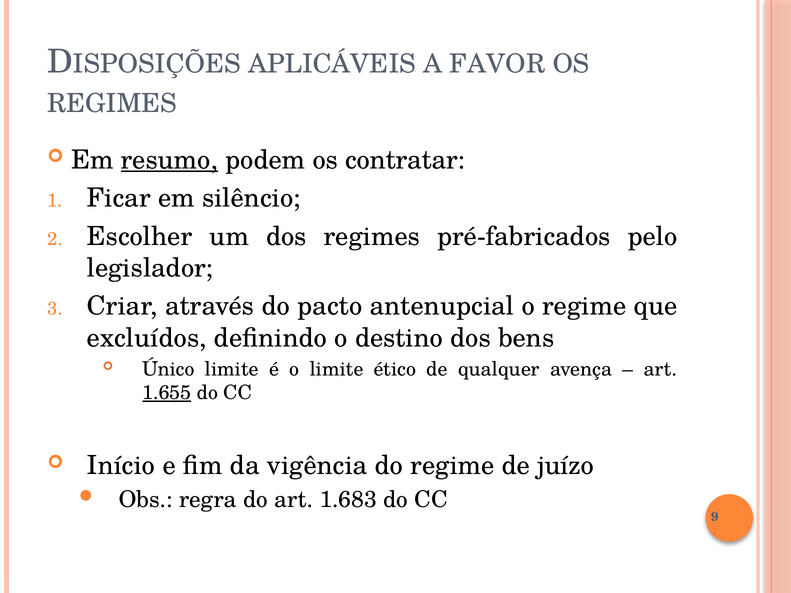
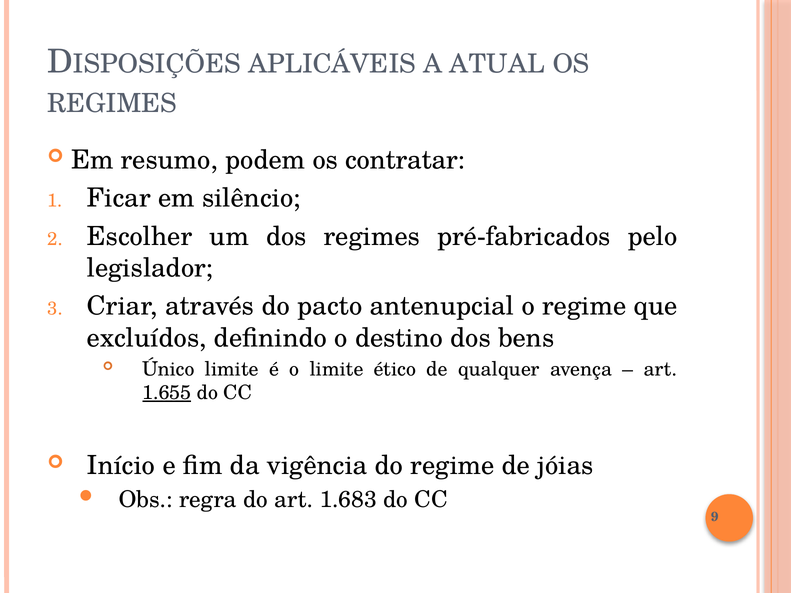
FAVOR: FAVOR -> ATUAL (497, 64)
resumo underline: present -> none (169, 160)
juízo: juízo -> jóias (565, 466)
